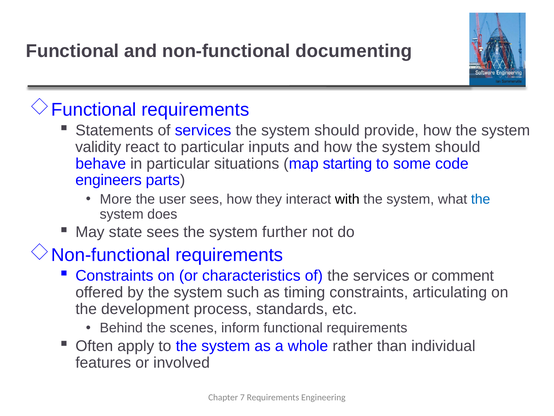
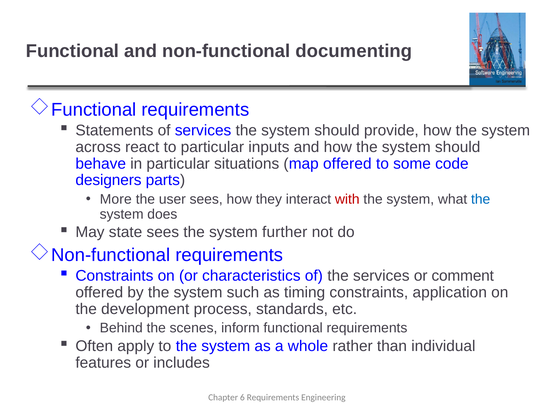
validity: validity -> across (98, 147)
map starting: starting -> offered (347, 163)
engineers: engineers -> designers (108, 180)
with colour: black -> red (347, 199)
articulating: articulating -> application (450, 292)
involved: involved -> includes (182, 362)
7: 7 -> 6 (242, 397)
